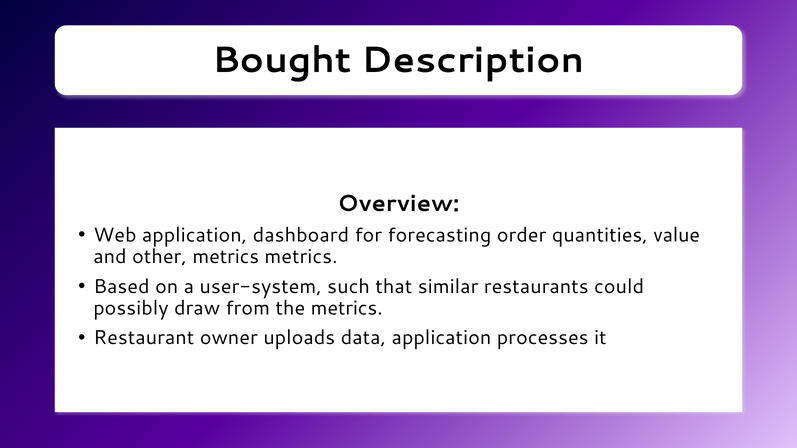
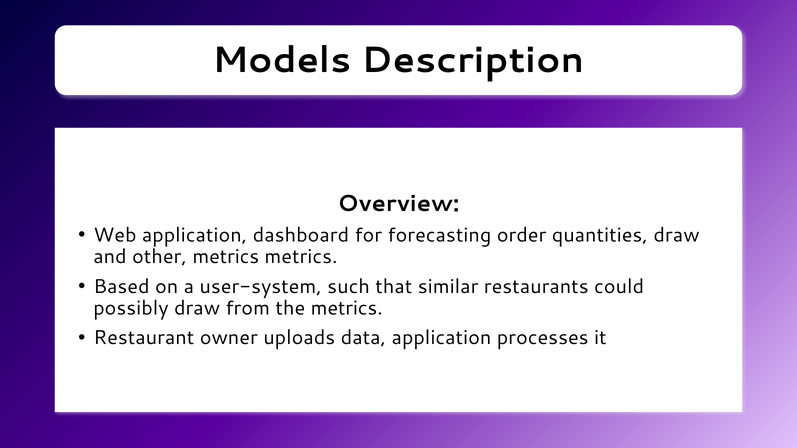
Bought: Bought -> Models (282, 60)
quantities value: value -> draw (677, 235)
